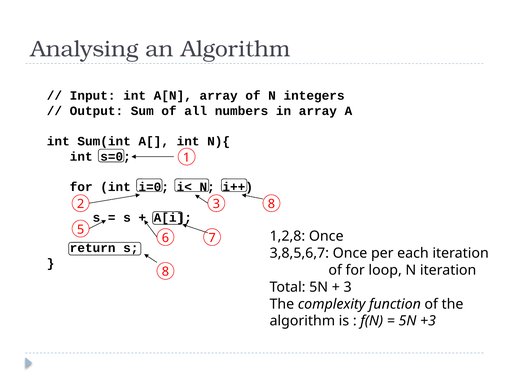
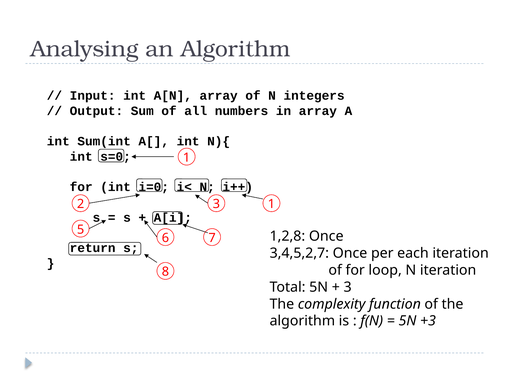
3 8: 8 -> 1 (271, 204)
3,8,5,6,7: 3,8,5,6,7 -> 3,4,5,2,7 (299, 254)
